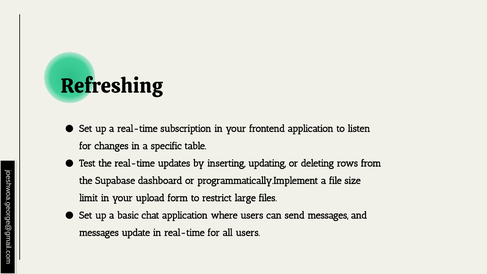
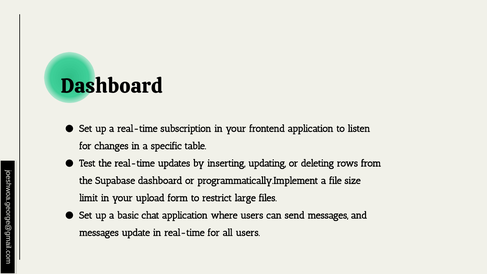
Refreshing: Refreshing -> Dashboard (112, 86)
